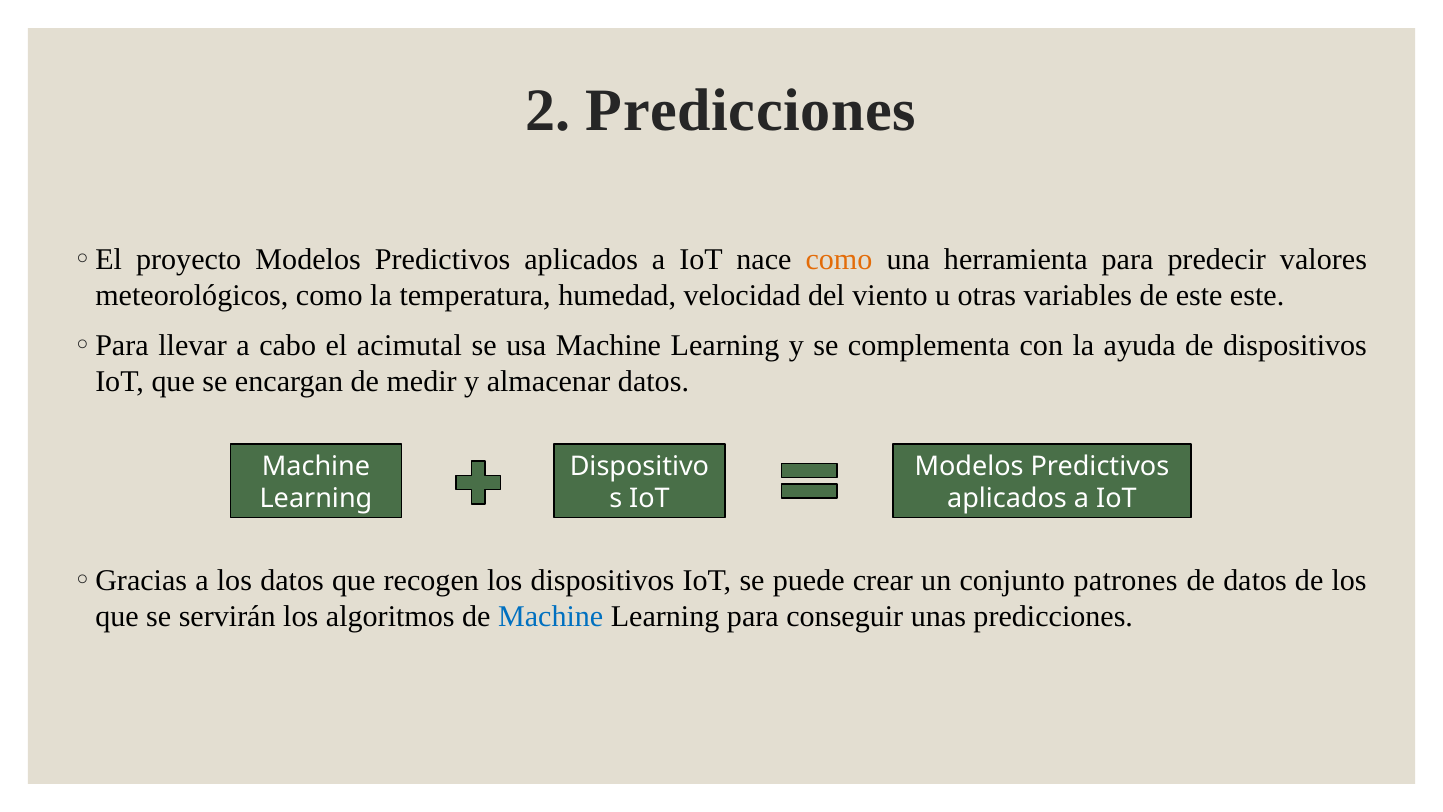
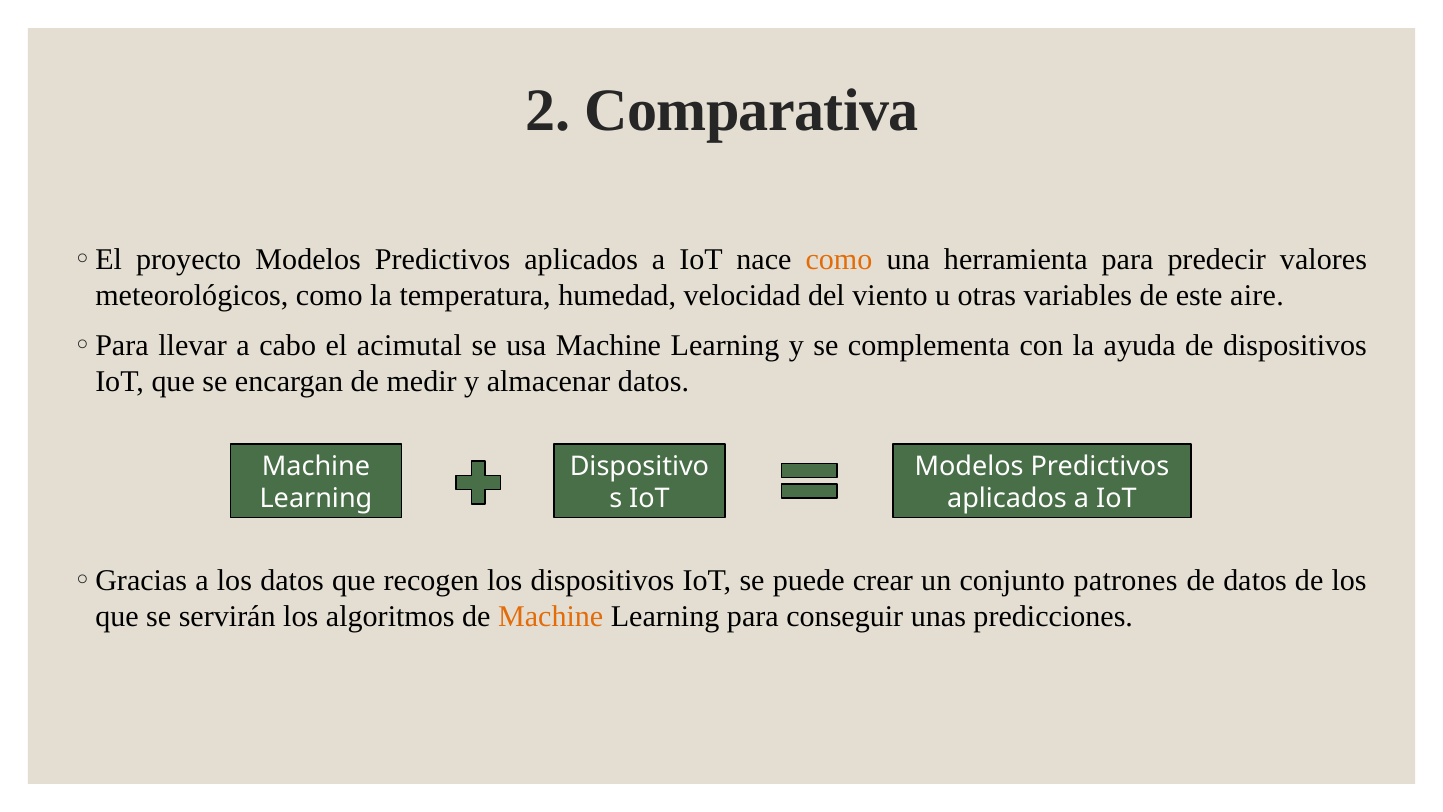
2 Predicciones: Predicciones -> Comparativa (752, 111)
este este: este -> aire (1257, 296)
Machine colour: blue -> orange (551, 616)
